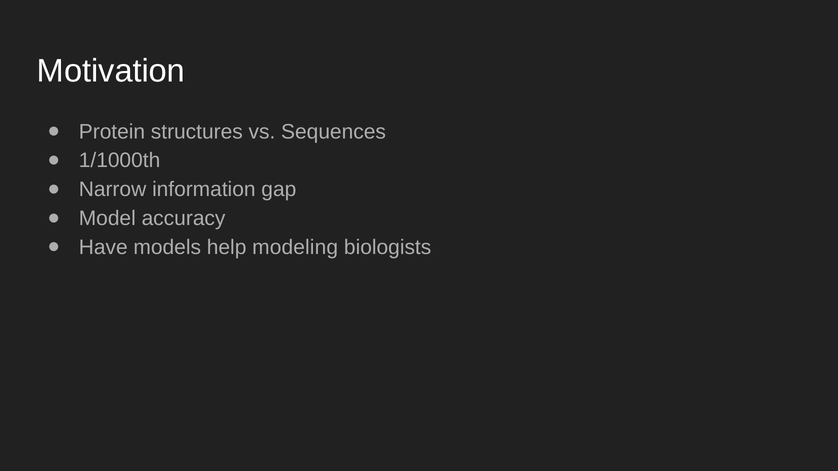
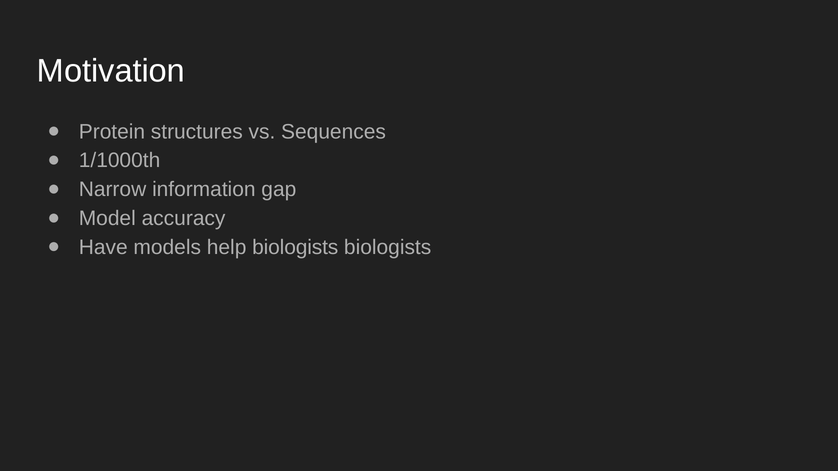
help modeling: modeling -> biologists (295, 247)
